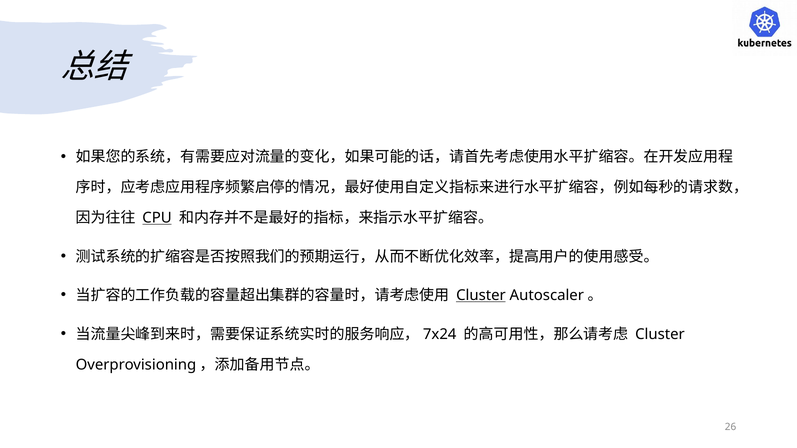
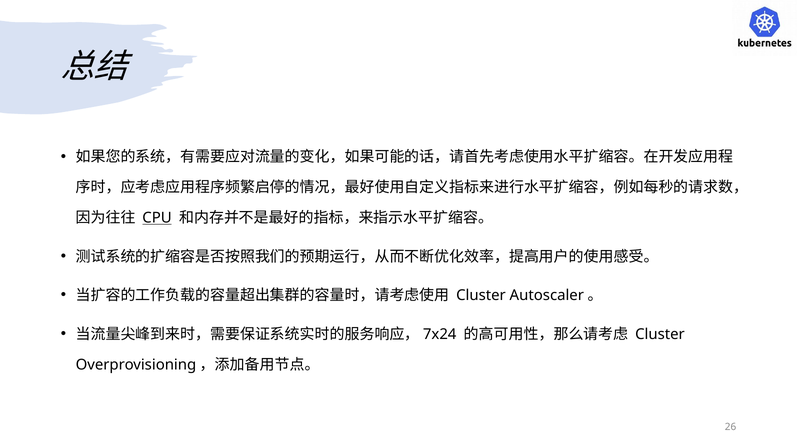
Cluster underline: present -> none (481, 296)
